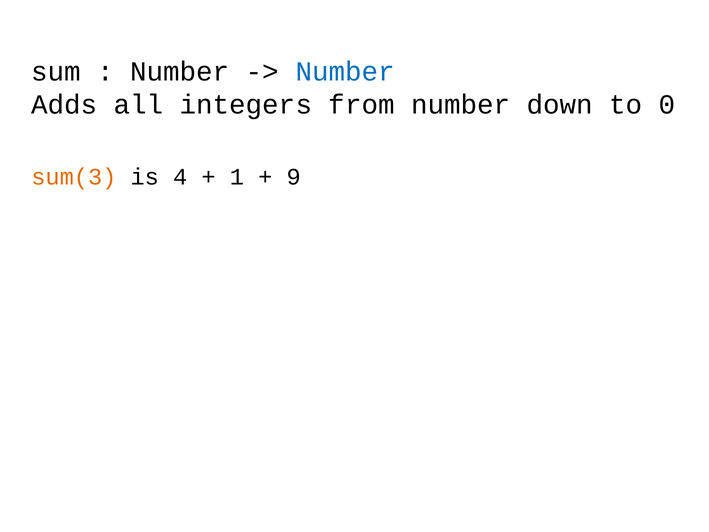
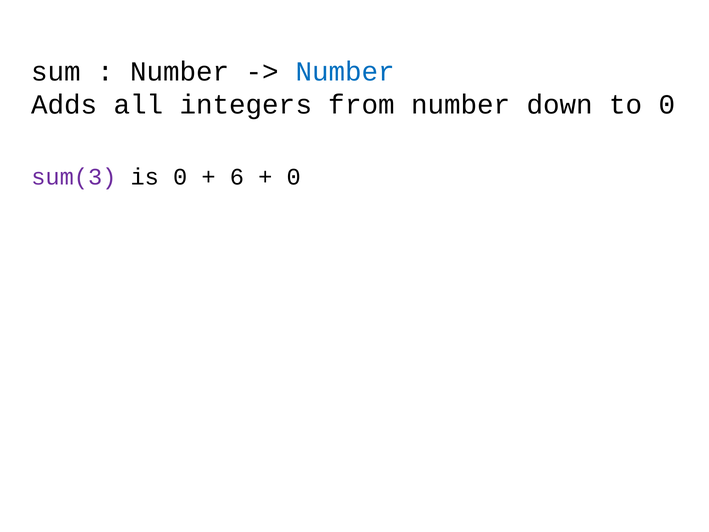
sum(3 colour: orange -> purple (74, 177)
is 4: 4 -> 0 (180, 177)
1: 1 -> 6 (237, 177)
9: 9 -> 0 (294, 177)
